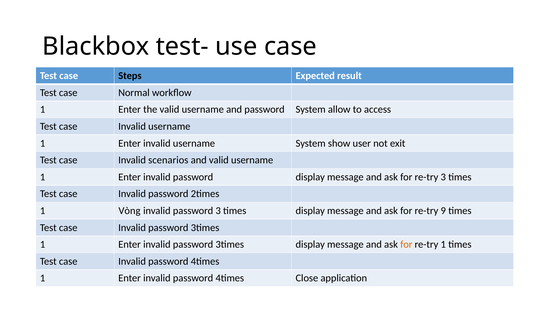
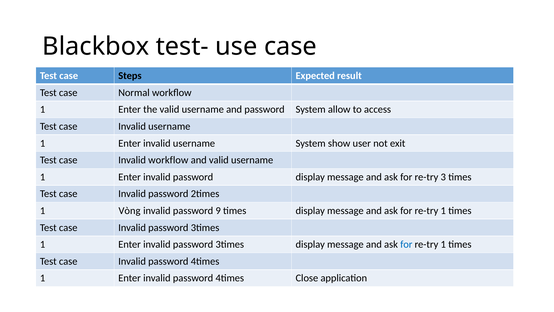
Invalid scenarios: scenarios -> workflow (168, 160)
password 3: 3 -> 9 (218, 210)
9: 9 -> 1 (443, 210)
for colour: orange -> blue (406, 244)
